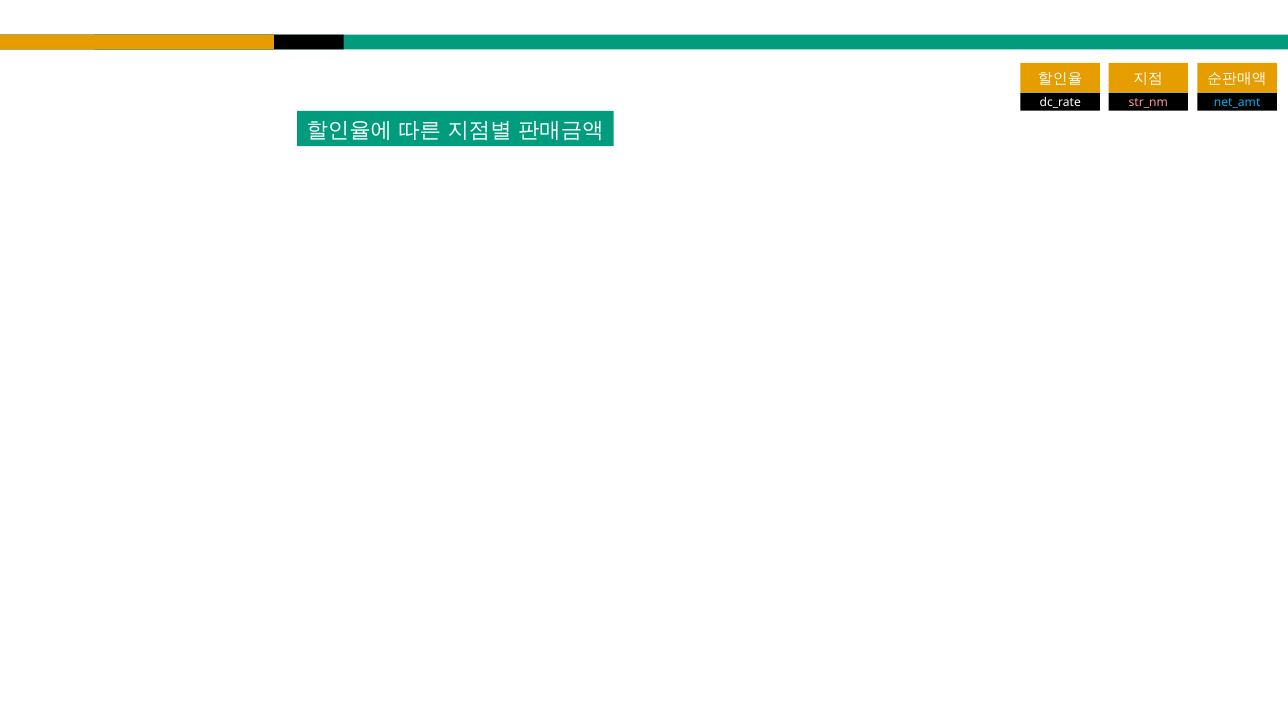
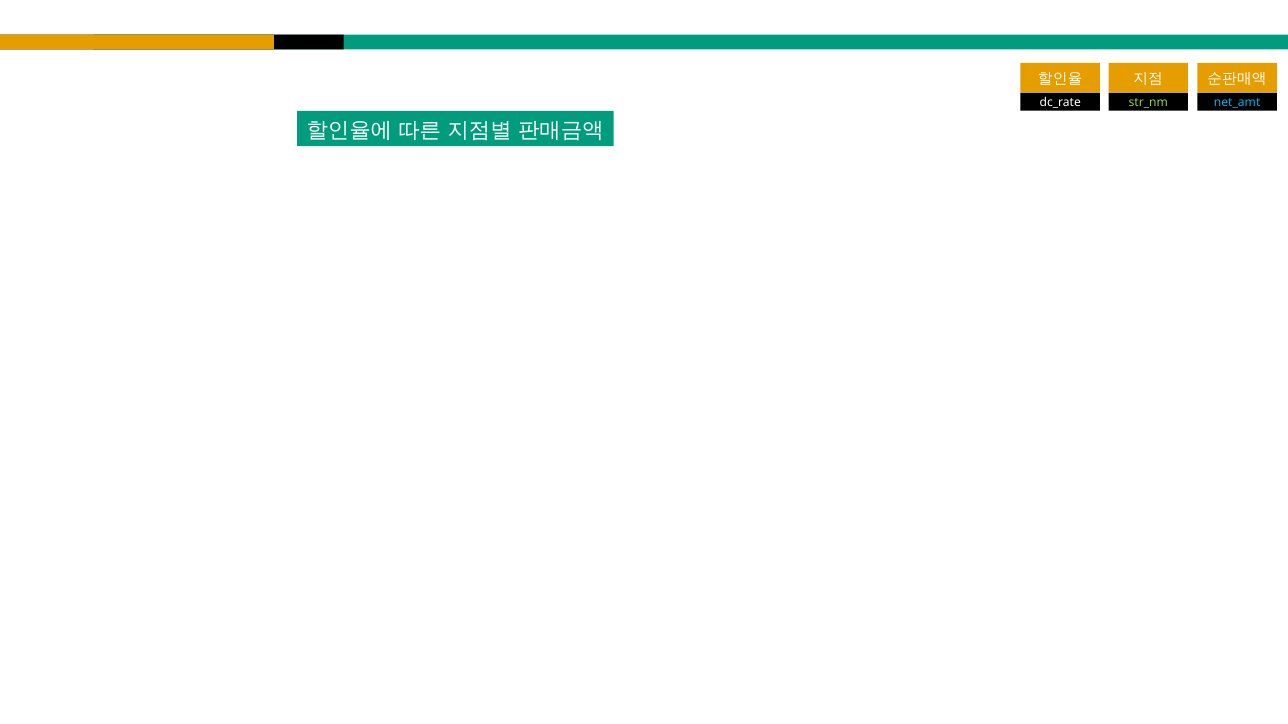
str_nm colour: pink -> light green (1148, 103)
